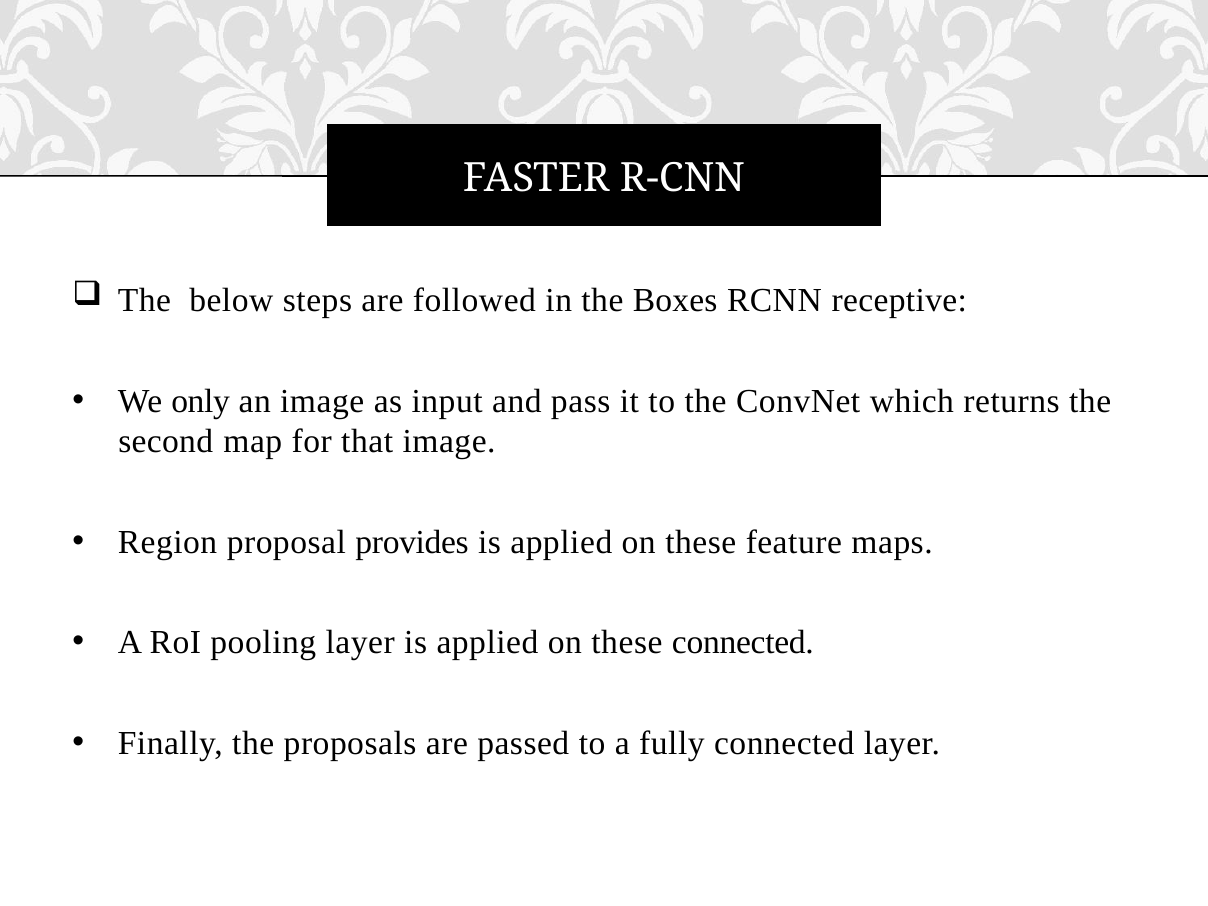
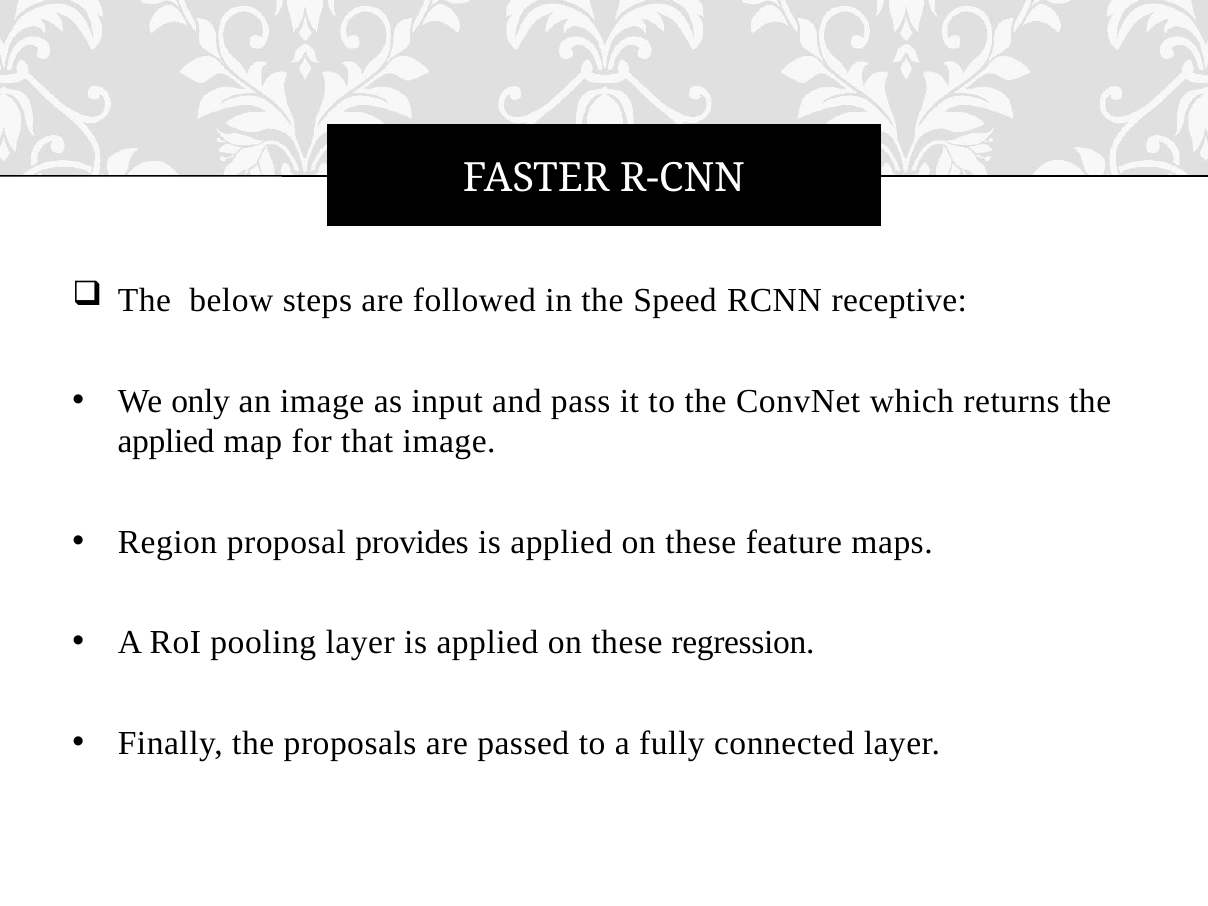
Boxes: Boxes -> Speed (675, 300)
second: second -> applied (166, 441)
these connected: connected -> regression (743, 643)
